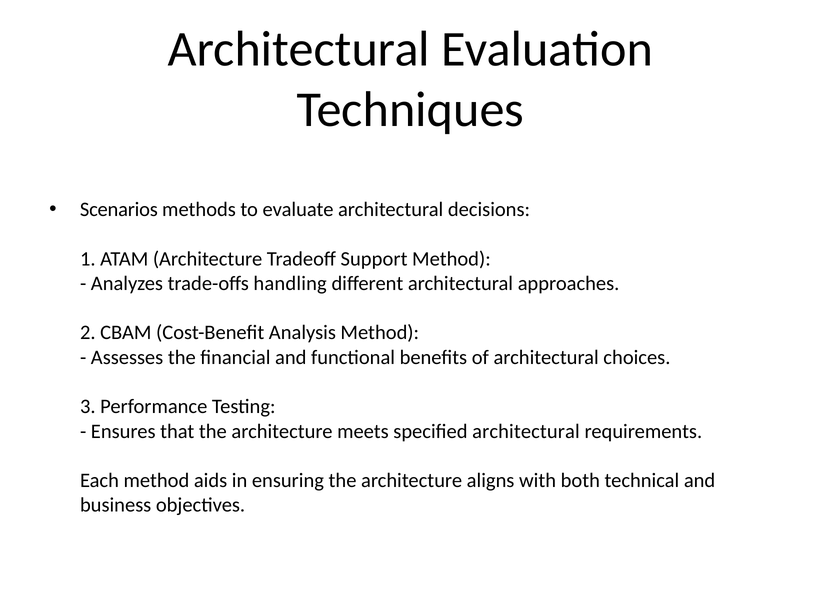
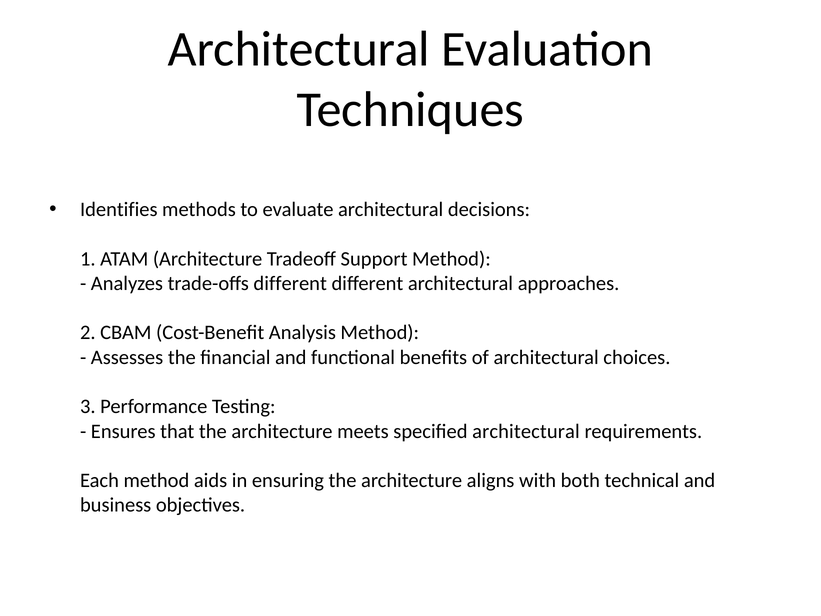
Scenarios: Scenarios -> Identifies (119, 209)
trade-offs handling: handling -> different (290, 283)
